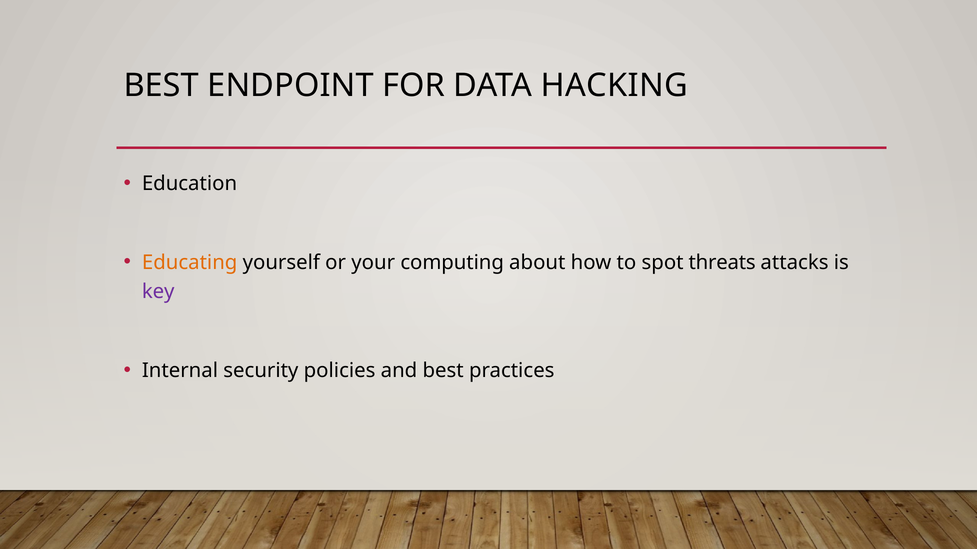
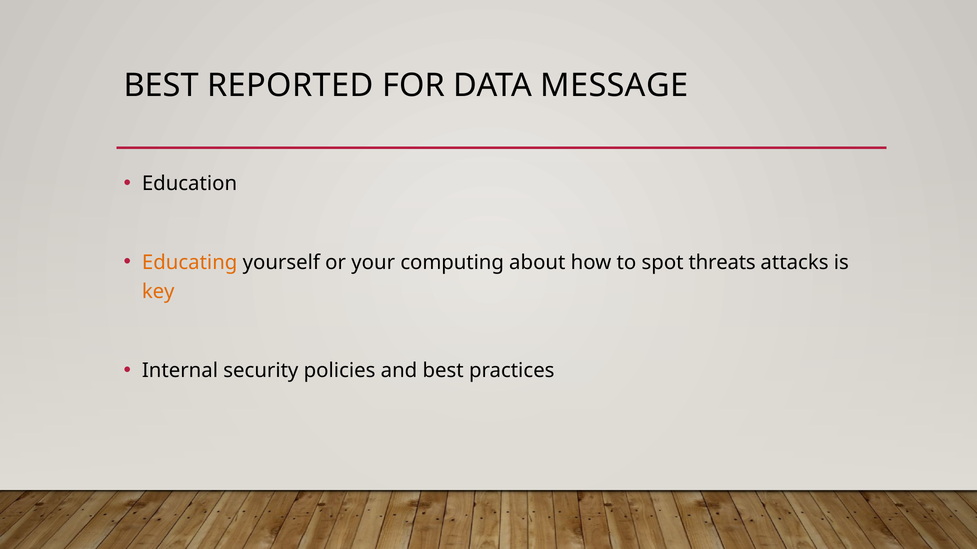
ENDPOINT: ENDPOINT -> REPORTED (290, 86)
HACKING: HACKING -> MESSAGE (614, 86)
key colour: purple -> orange (158, 292)
